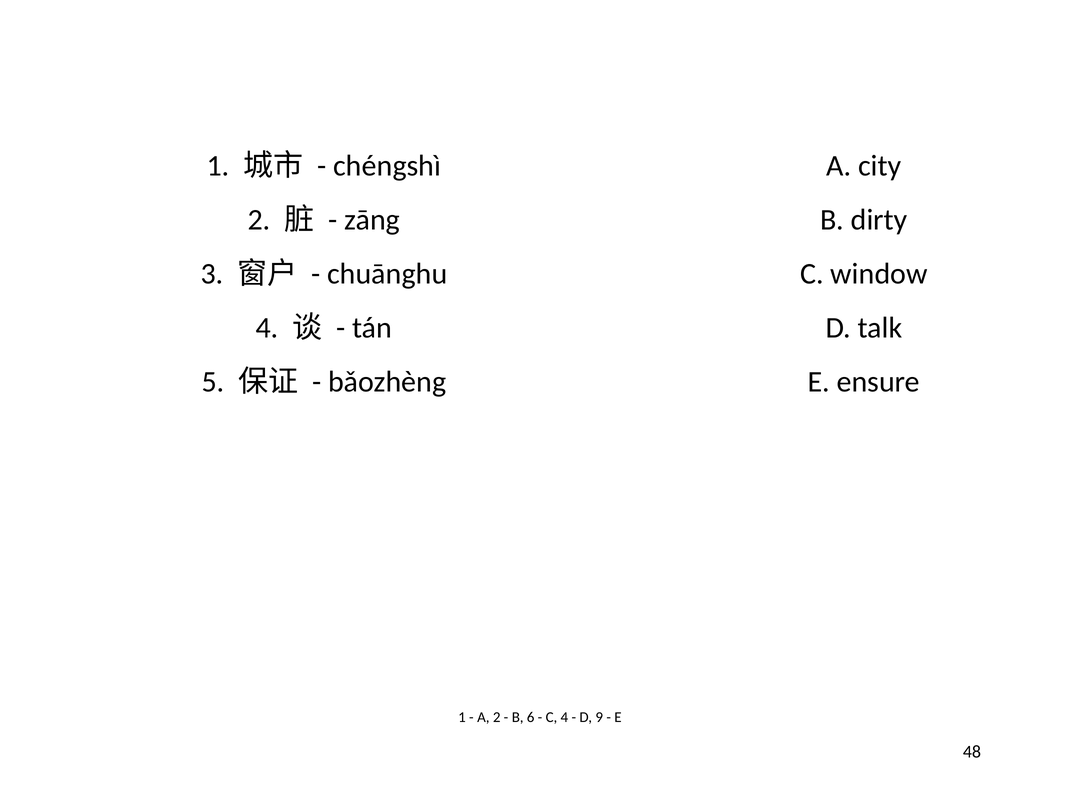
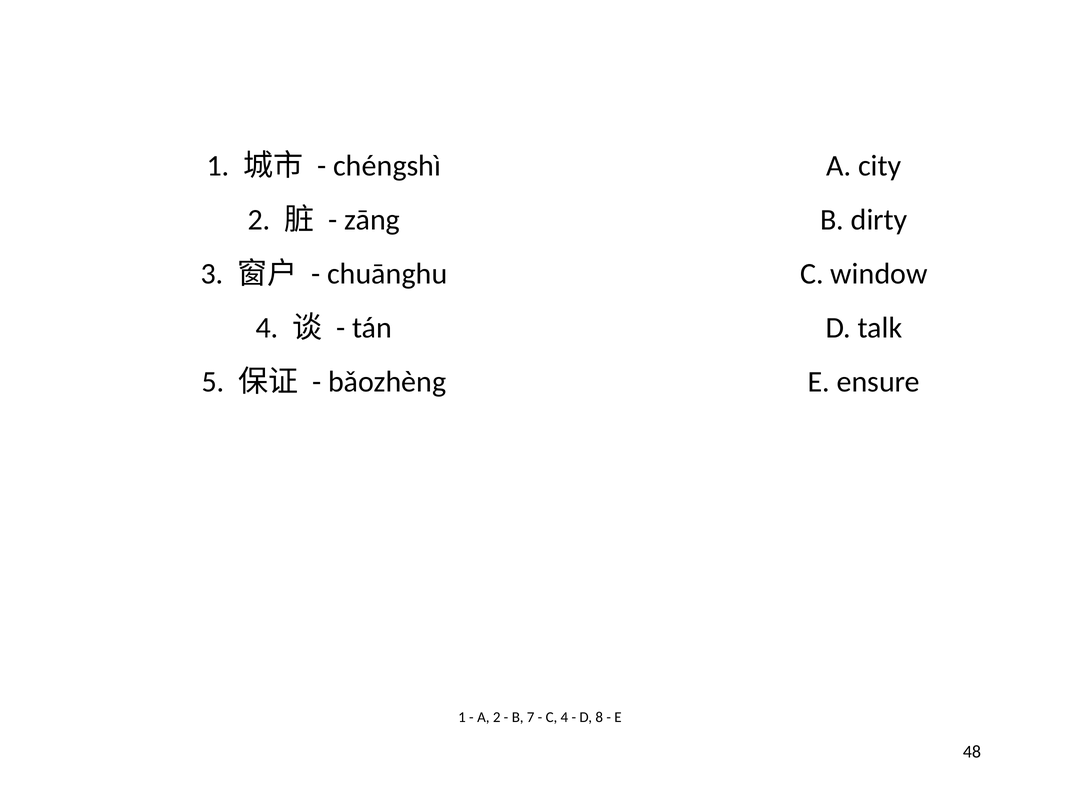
6: 6 -> 7 (531, 717)
9: 9 -> 8 (599, 717)
